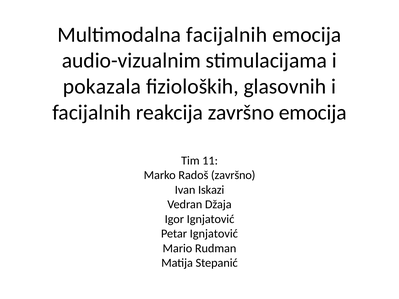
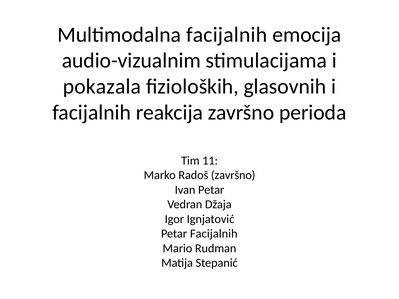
završno emocija: emocija -> perioda (313, 113)
Ivan Iskazi: Iskazi -> Petar (211, 190)
Petar Ignjatović: Ignjatović -> Facijalnih (214, 234)
